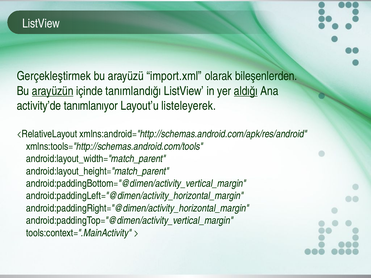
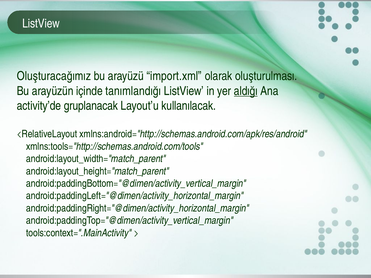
Gerçekleştirmek: Gerçekleştirmek -> Oluşturacağımız (54, 76)
bileşenlerden: bileşenlerden -> oluşturulması (266, 76)
arayüzün underline: present -> none (53, 91)
tanımlanıyor: tanımlanıyor -> gruplanacak (91, 106)
listeleyerek: listeleyerek -> kullanılacak (189, 106)
